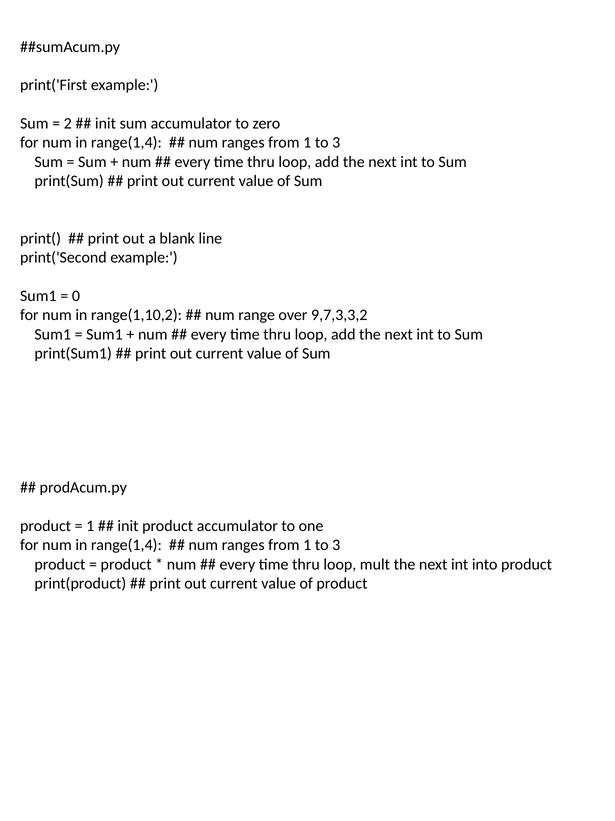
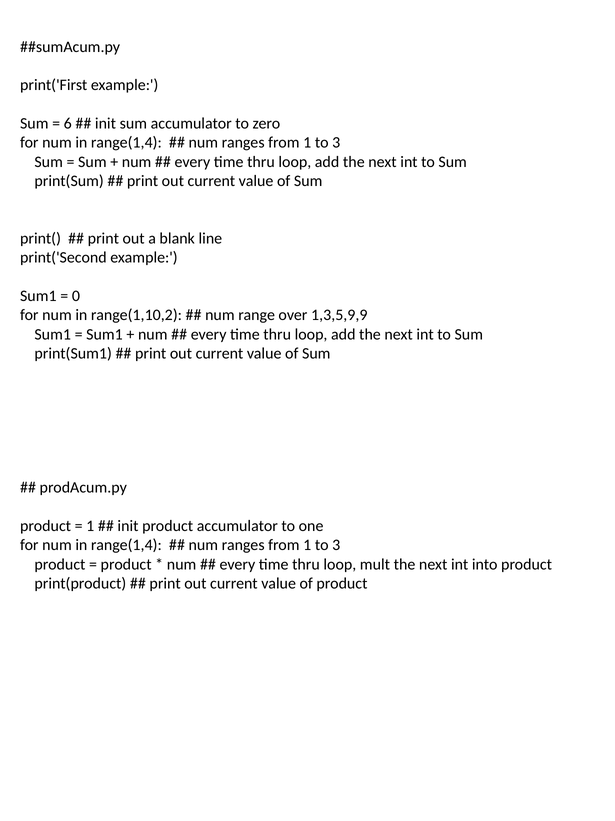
2: 2 -> 6 (68, 123)
9,7,3,3,2: 9,7,3,3,2 -> 1,3,5,9,9 (339, 315)
